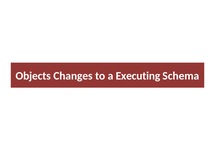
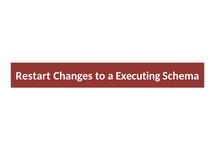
Objects: Objects -> Restart (33, 76)
